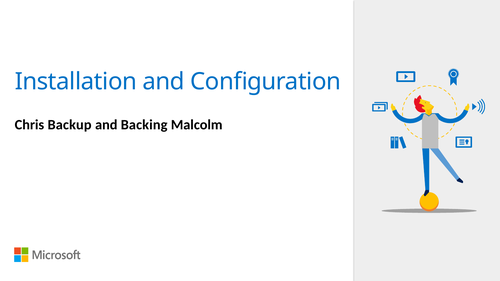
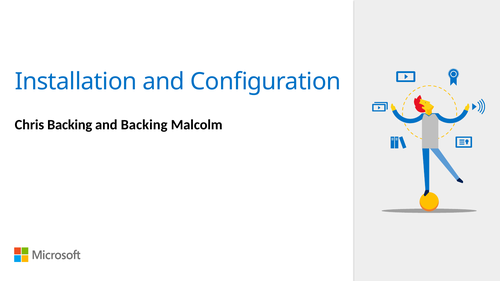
Chris Backup: Backup -> Backing (70, 125)
